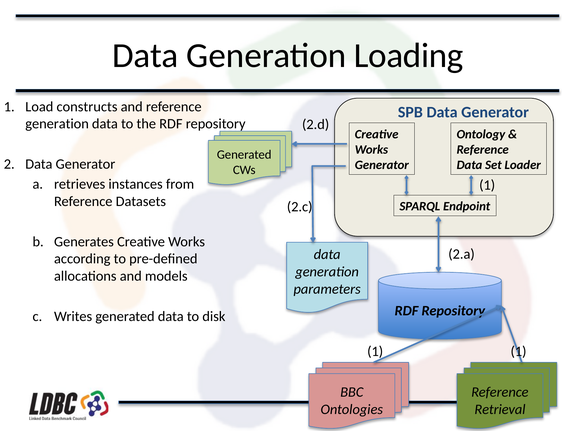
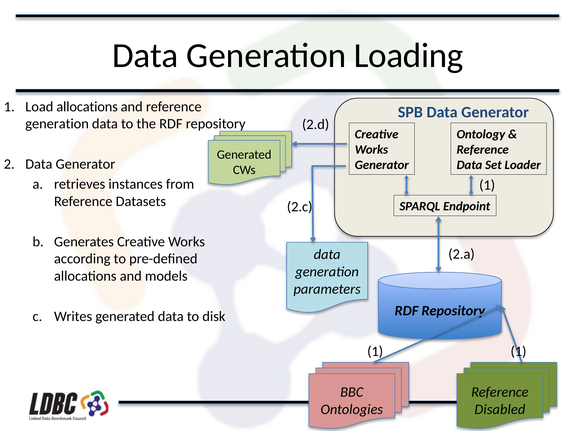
Load constructs: constructs -> allocations (87, 107)
Retrieval: Retrieval -> Disabled (500, 410)
